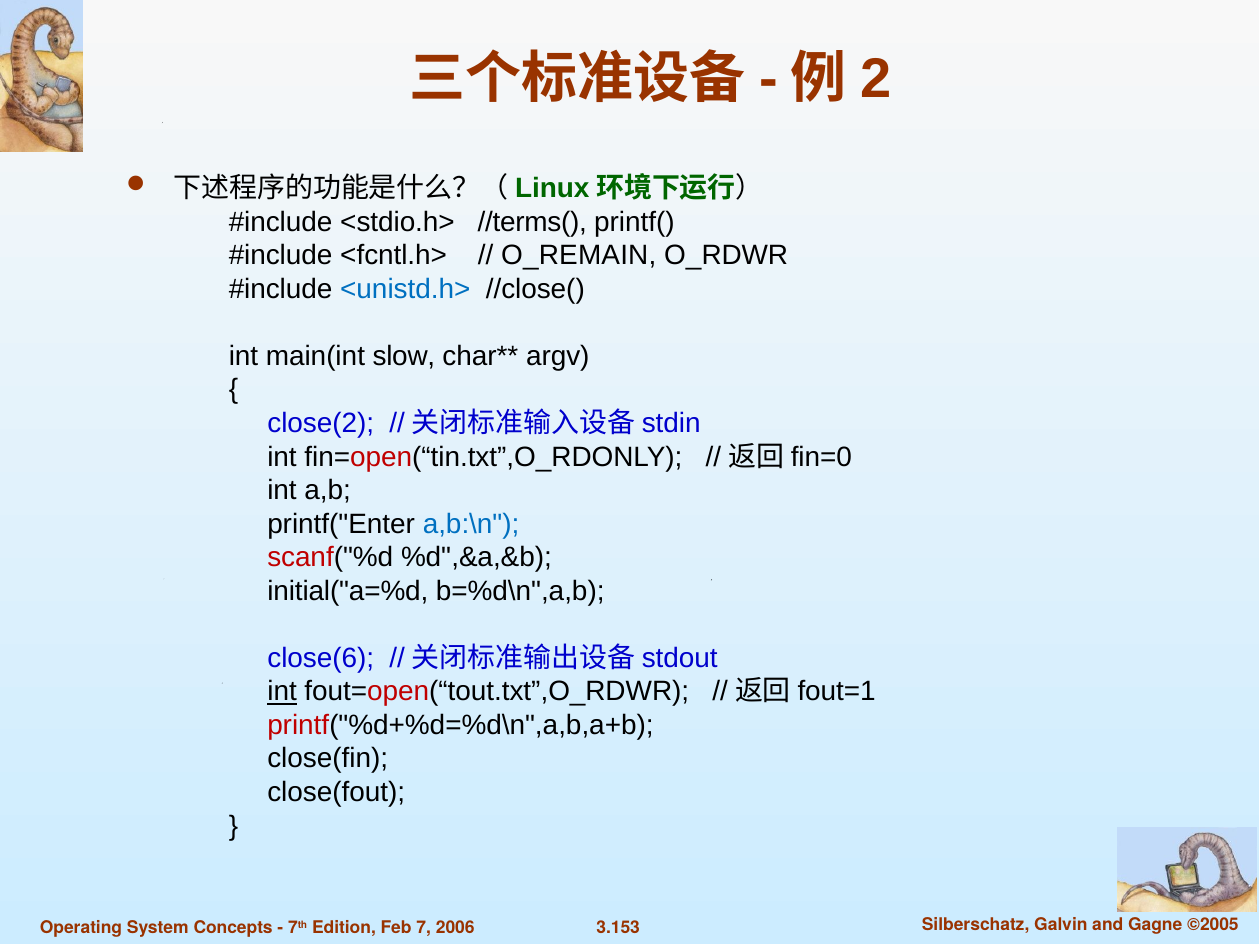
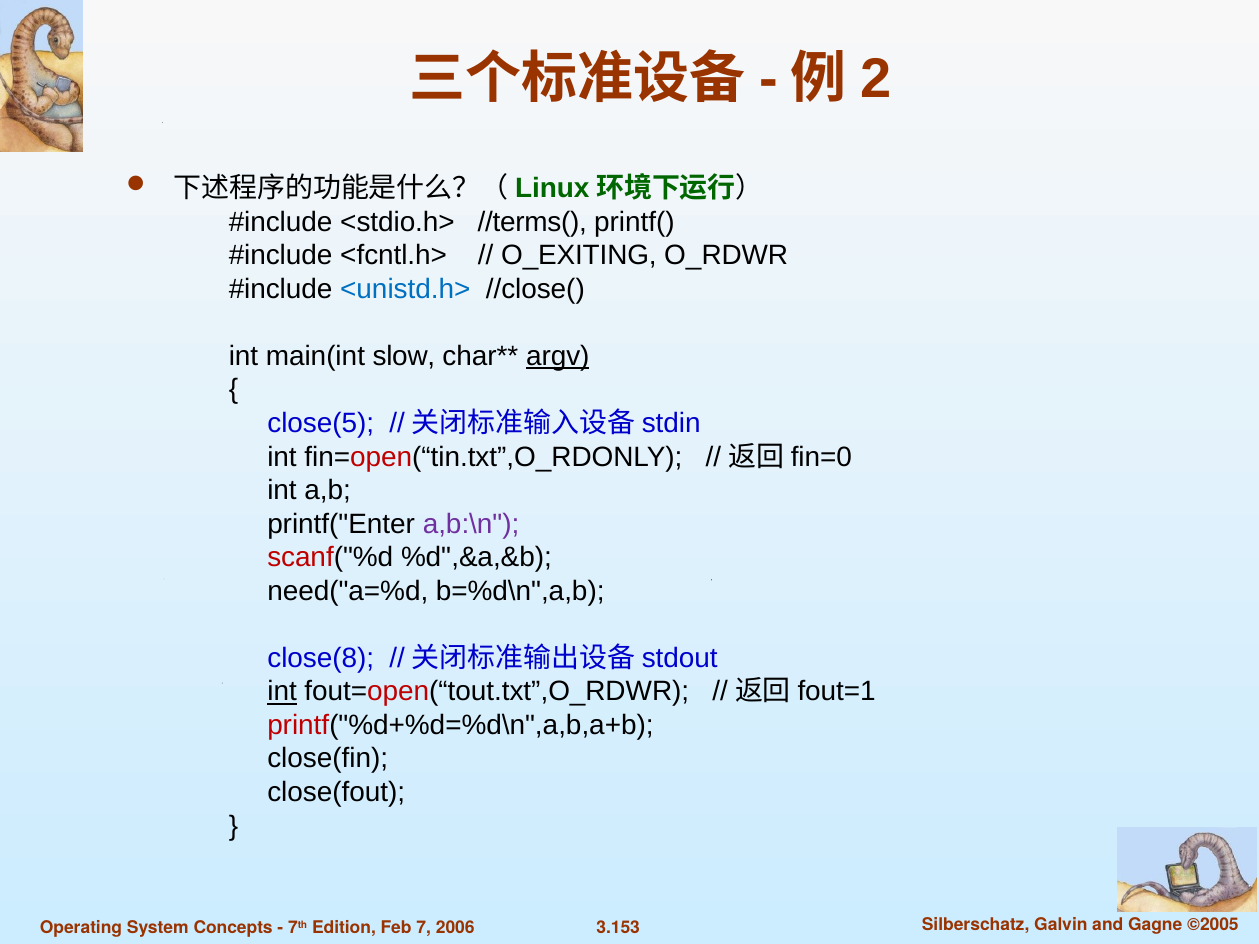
O_REMAIN: O_REMAIN -> O_EXITING (579, 256)
argv underline: none -> present (558, 356)
close(2: close(2 -> close(5 (321, 423)
a,b:\n colour: blue -> purple (471, 524)
initial("a=%d: initial("a=%d -> need("a=%d (348, 591)
close(6: close(6 -> close(8 (321, 658)
